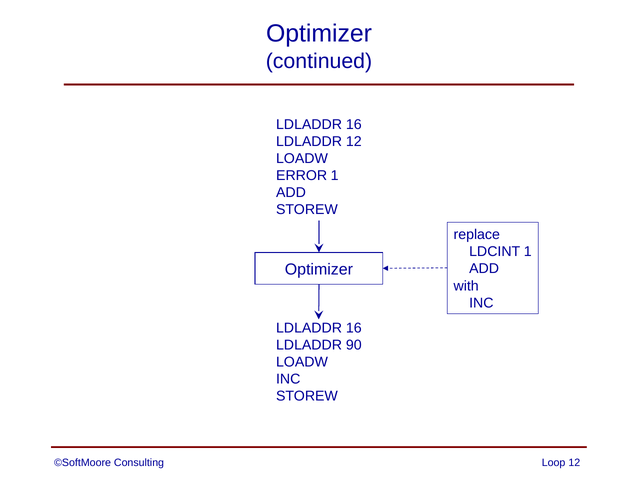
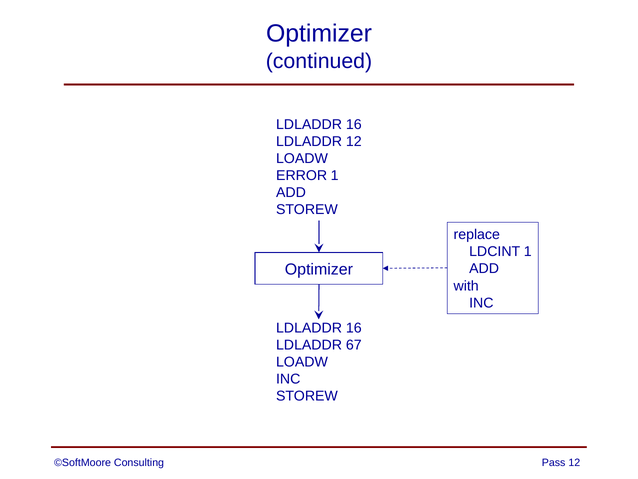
90: 90 -> 67 (354, 345)
Loop: Loop -> Pass (554, 462)
